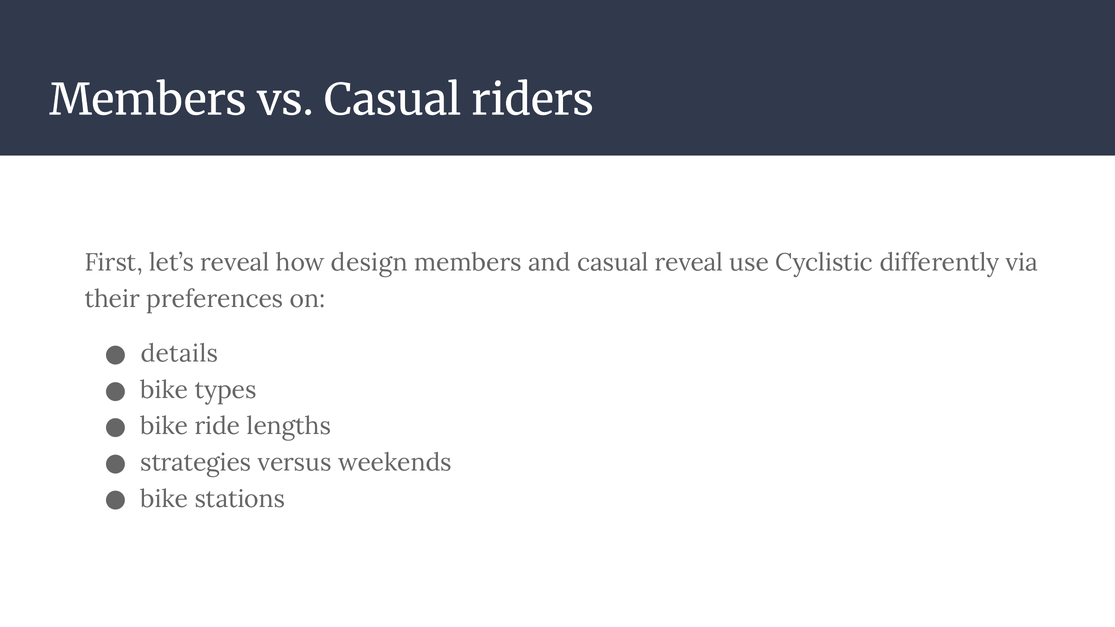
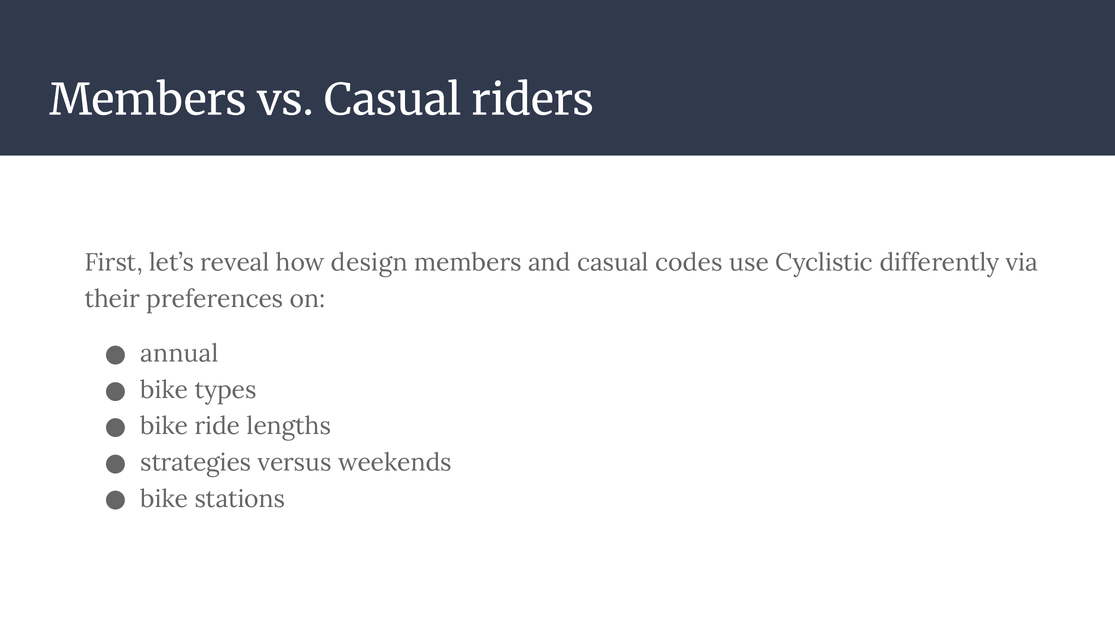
casual reveal: reveal -> codes (689, 263)
details: details -> annual (179, 354)
